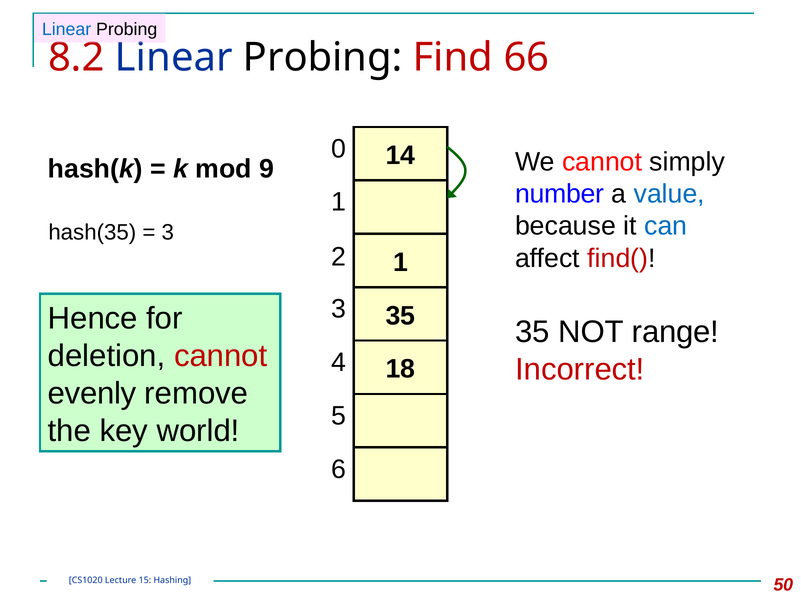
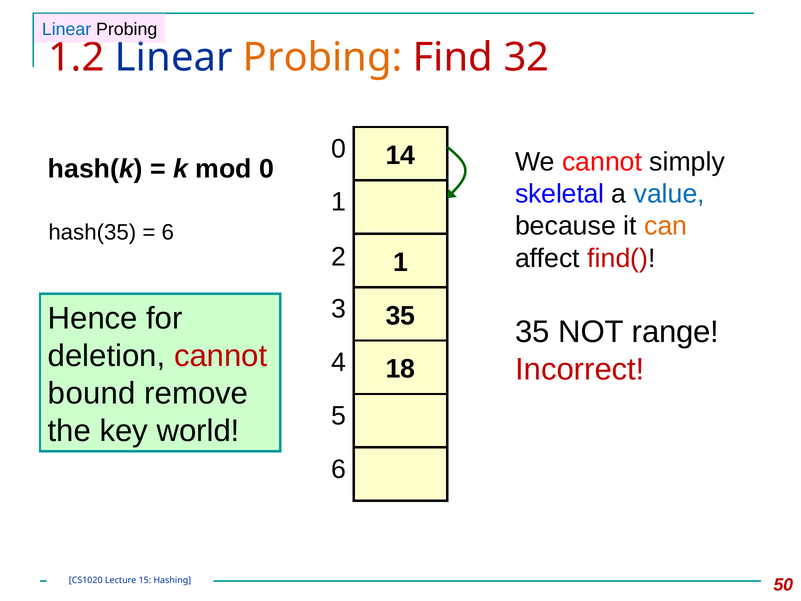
8.2: 8.2 -> 1.2 (76, 58)
Probing colour: black -> orange (323, 58)
66: 66 -> 32 (526, 58)
mod 9: 9 -> 0 (267, 169)
number: number -> skeletal (560, 194)
can colour: blue -> orange (666, 226)
3: 3 -> 6 (168, 232)
evenly: evenly -> bound (92, 393)
